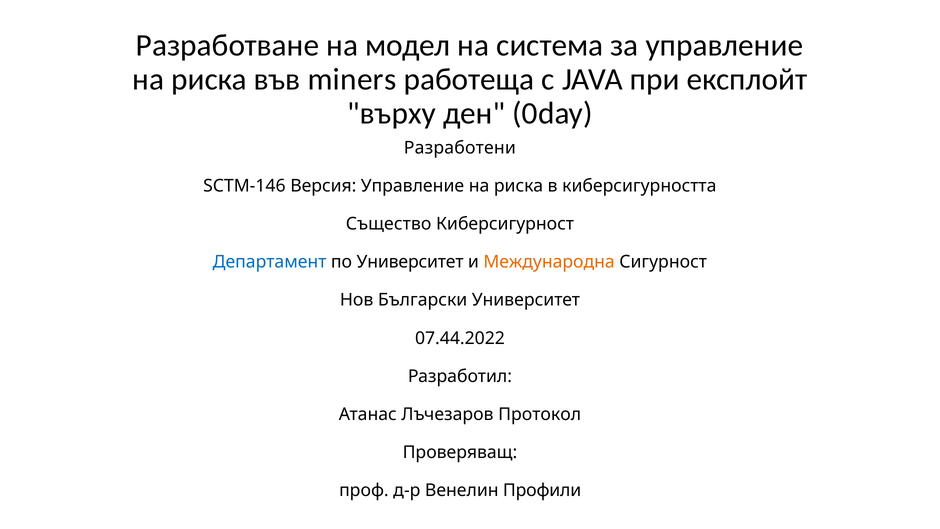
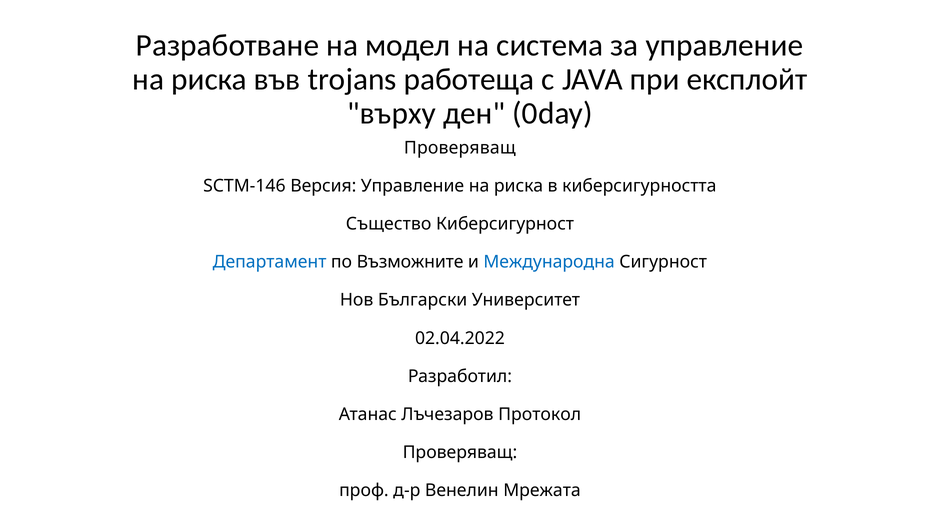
miners: miners -> trojans (352, 79)
Разработени: Разработени -> Проверяващ (460, 148)
по Университет: Университет -> Възможните (410, 262)
Международна colour: orange -> blue (549, 262)
07.44.2022: 07.44.2022 -> 02.04.2022 (460, 338)
Профили: Профили -> Мрежата (542, 490)
